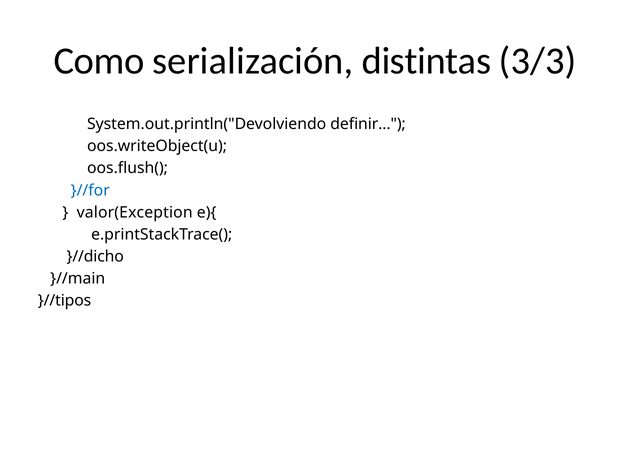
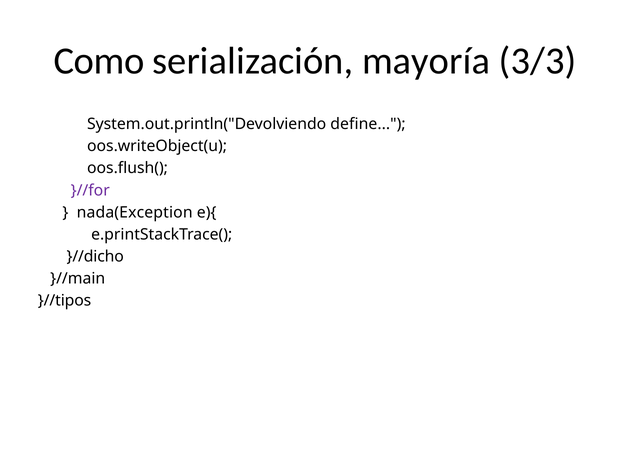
distintas: distintas -> mayoría (426, 61)
definir: definir -> define (368, 124)
}//for colour: blue -> purple (90, 190)
valor(Exception: valor(Exception -> nada(Exception (135, 212)
